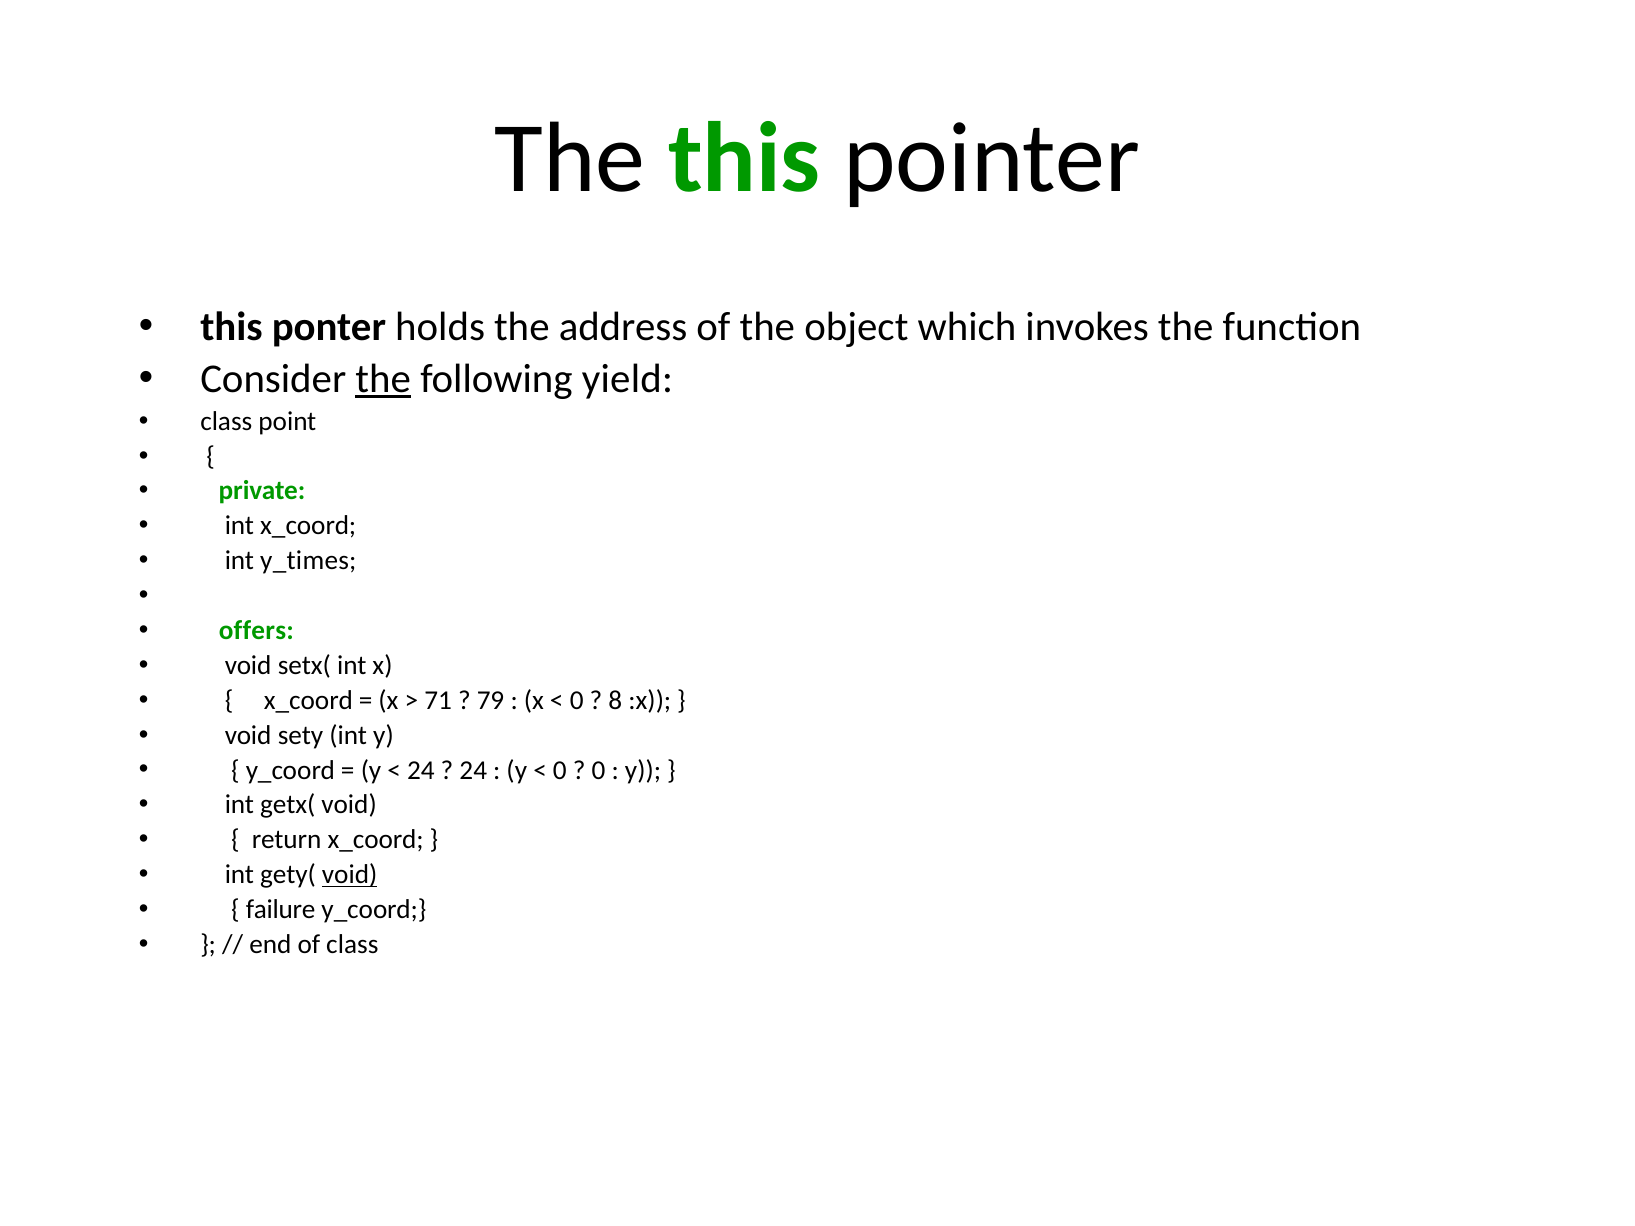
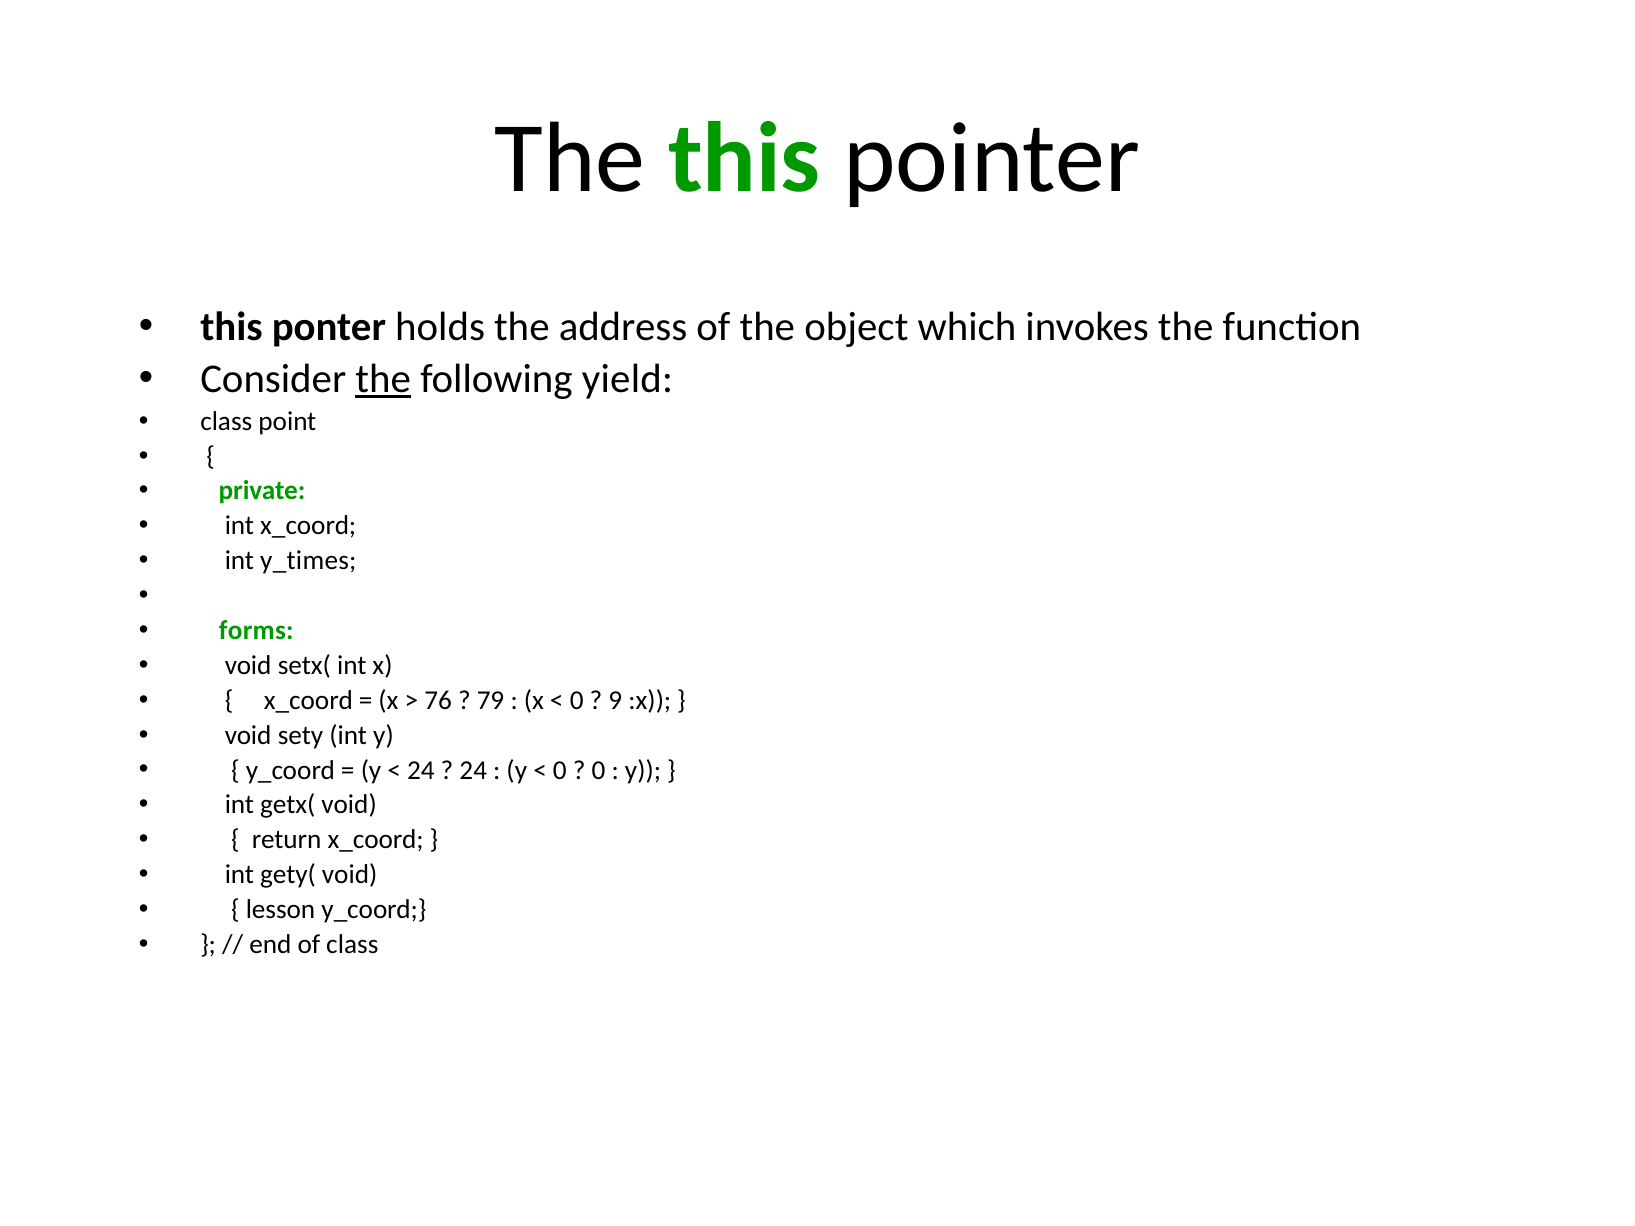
offers: offers -> forms (256, 631)
71: 71 -> 76 (438, 700)
8: 8 -> 9 (615, 700)
void underline: present -> none (350, 875)
failure: failure -> lesson (281, 910)
